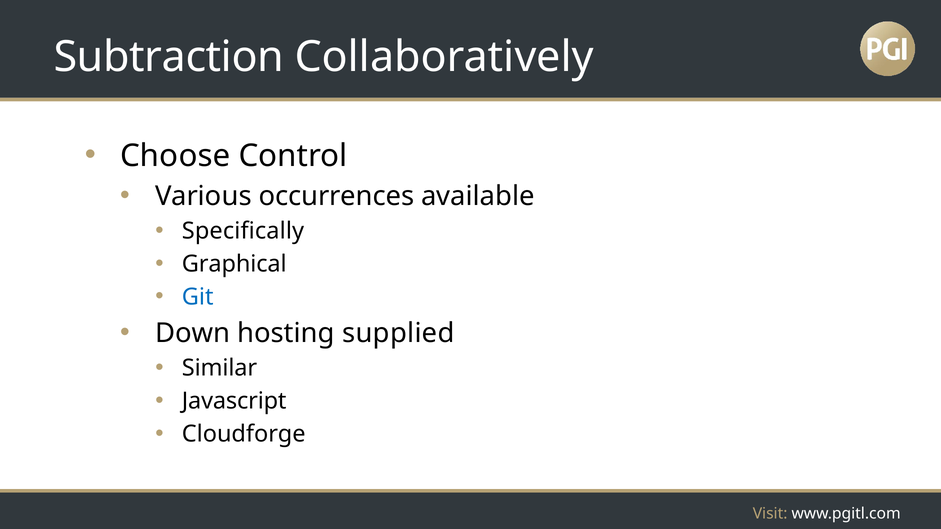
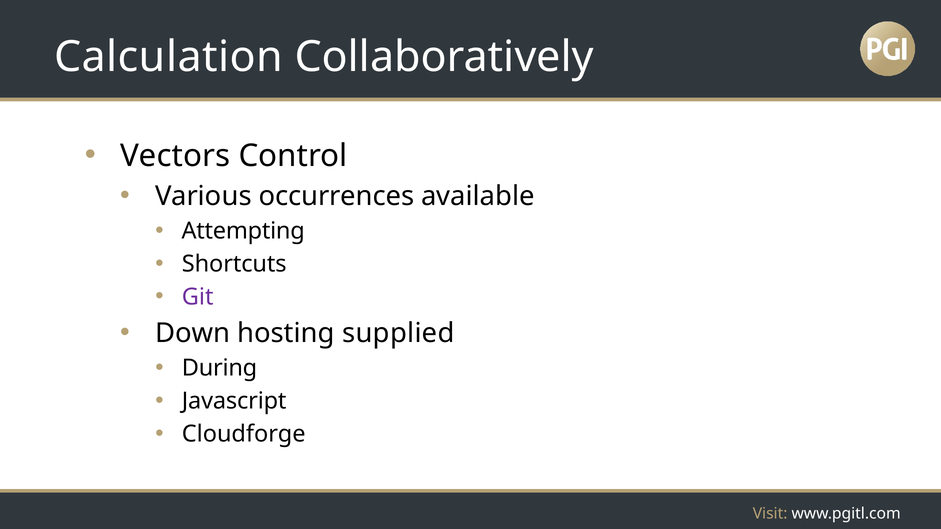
Subtraction: Subtraction -> Calculation (168, 57)
Choose: Choose -> Vectors (175, 156)
Specifically: Specifically -> Attempting (243, 231)
Graphical: Graphical -> Shortcuts (234, 264)
Git colour: blue -> purple (198, 297)
Similar: Similar -> During (220, 368)
